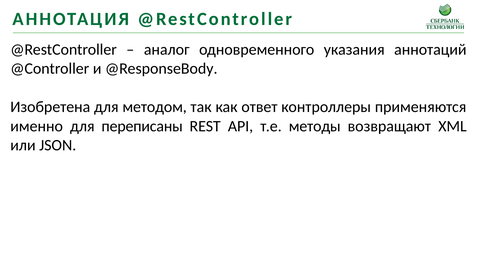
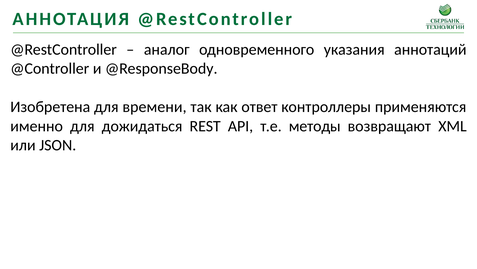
методом: методом -> времени (155, 107)
переписаны: переписаны -> дожидаться (142, 126)
